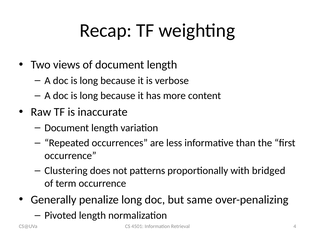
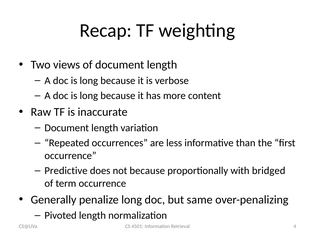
Clustering: Clustering -> Predictive (66, 170)
not patterns: patterns -> because (147, 170)
